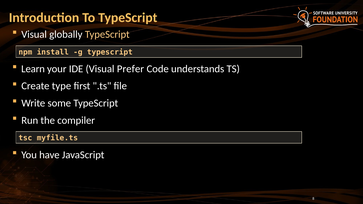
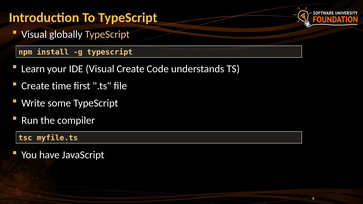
Visual Prefer: Prefer -> Create (131, 69)
type: type -> time (62, 86)
